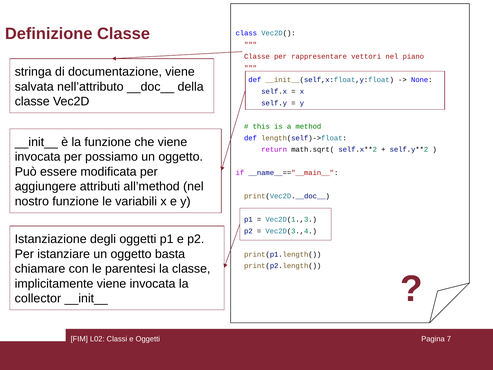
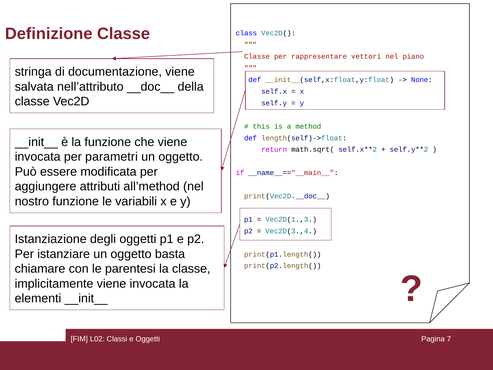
possiamo: possiamo -> parametri (111, 157)
collector: collector -> elementi (38, 298)
